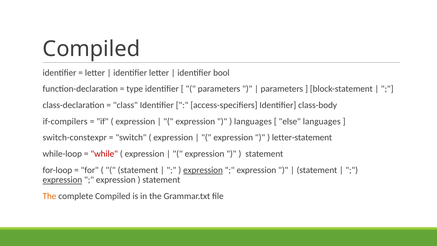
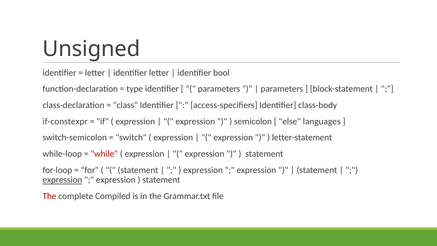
Compiled: Compiled -> Unsigned (91, 49)
if-compilers: if-compilers -> if-constexpr (65, 121)
languages: languages -> semicolon (253, 121)
switch-constexpr: switch-constexpr -> switch-semicolon (75, 138)
expression underline: present -> none (203, 170)
The colour: orange -> red (49, 196)
